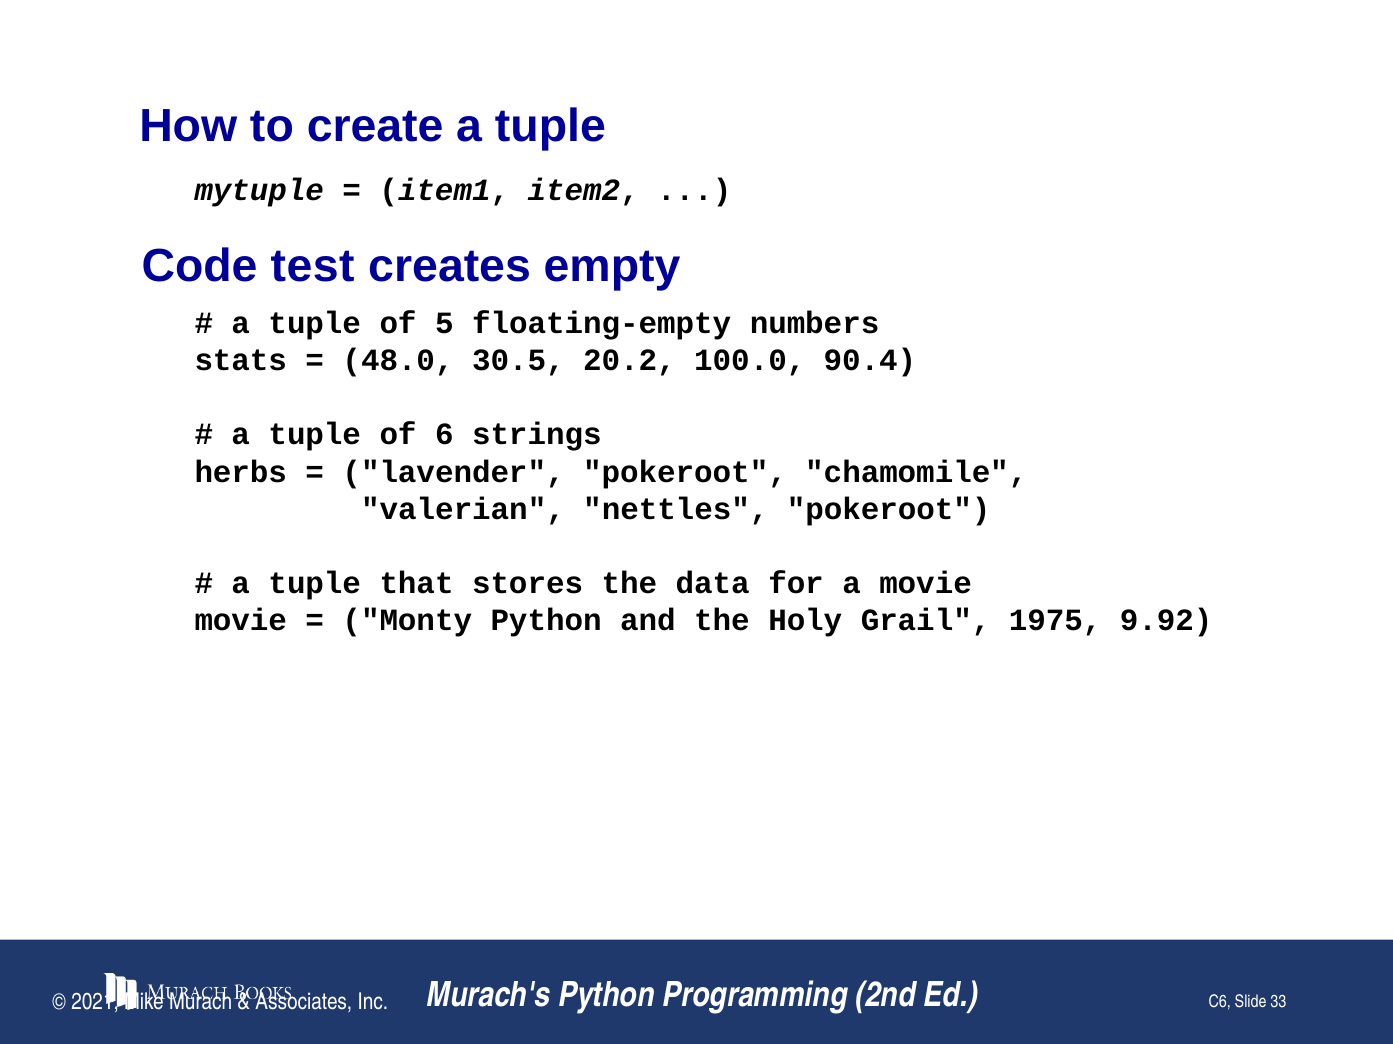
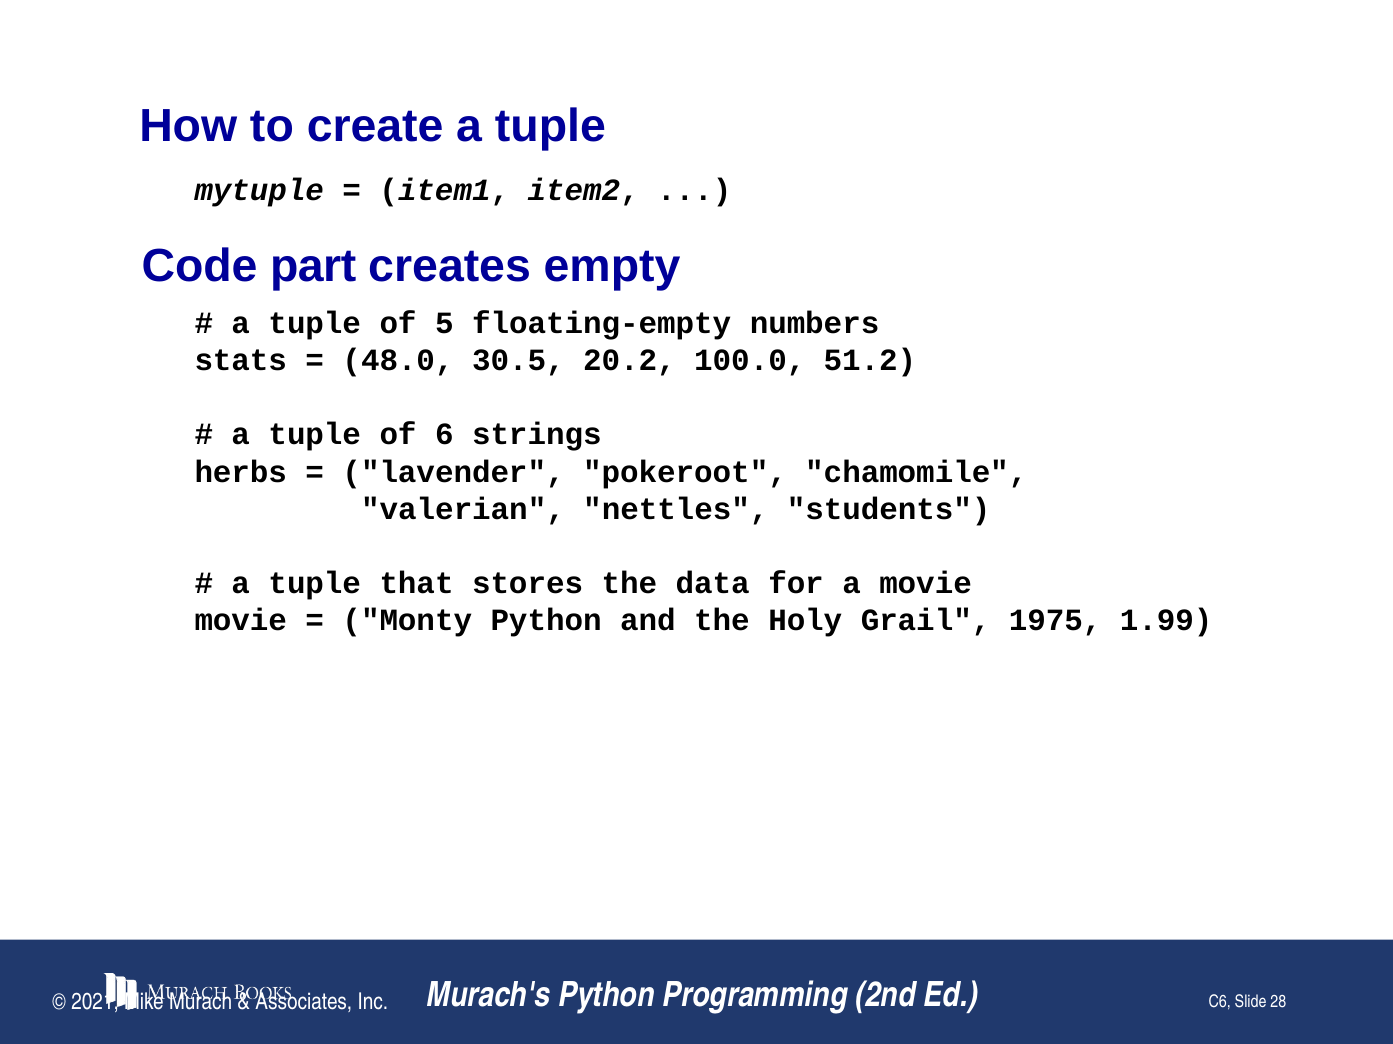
test: test -> part (313, 267)
90.4: 90.4 -> 51.2 (870, 361)
nettles pokeroot: pokeroot -> students (889, 509)
9.92: 9.92 -> 1.99 (1166, 621)
33: 33 -> 28 (1278, 1002)
